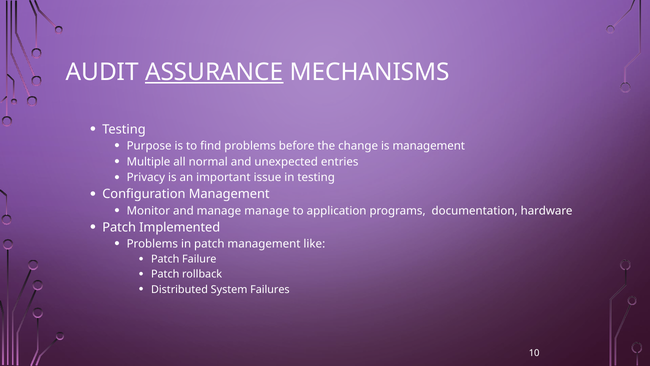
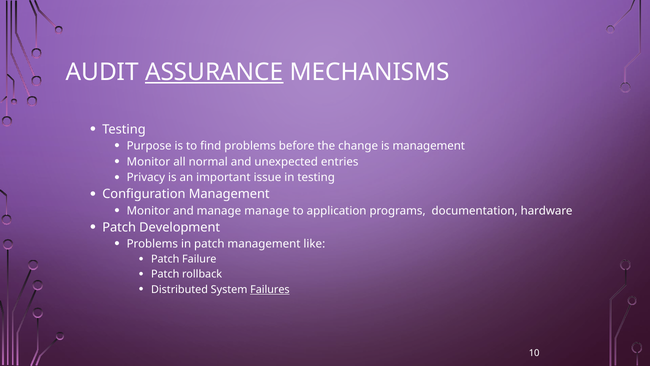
Multiple: Multiple -> Monitor (148, 162)
Implemented: Implemented -> Development (180, 227)
Failures underline: none -> present (270, 289)
